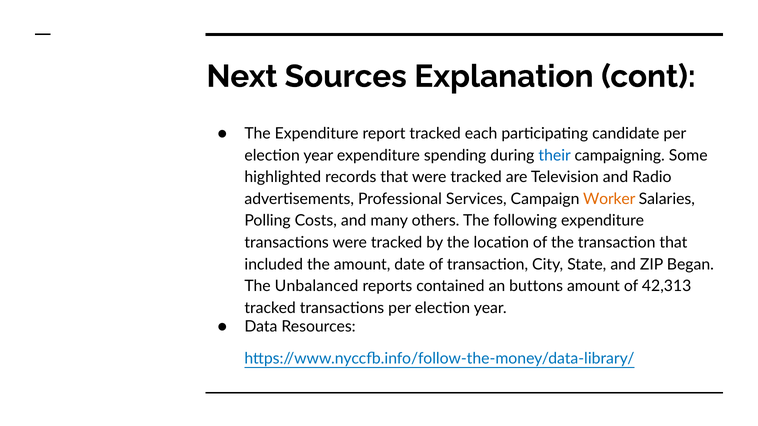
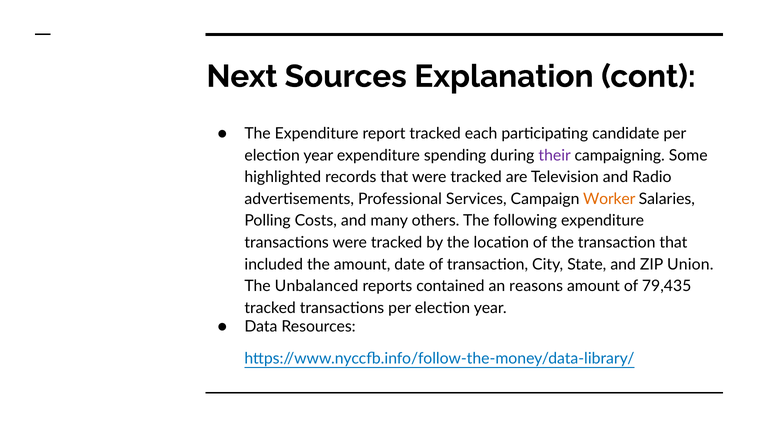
their colour: blue -> purple (555, 156)
Began: Began -> Union (690, 265)
buttons: buttons -> reasons (536, 286)
42,313: 42,313 -> 79,435 (667, 286)
